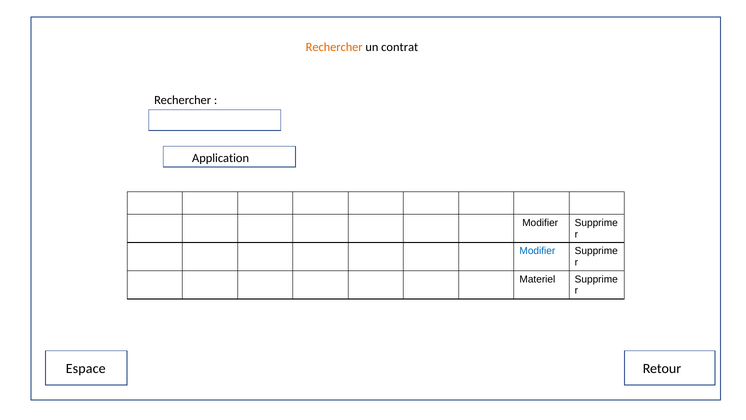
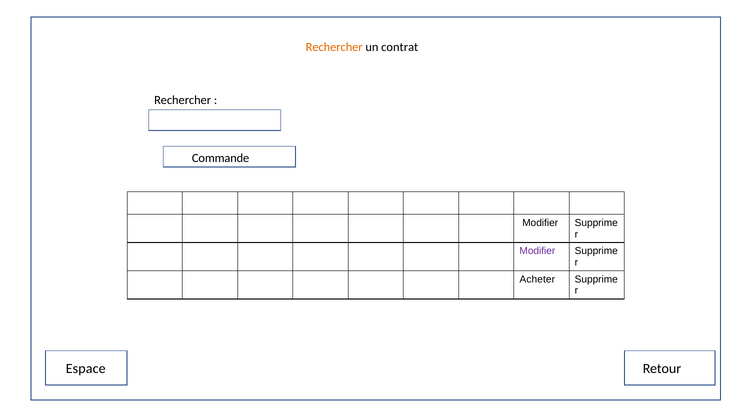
Application: Application -> Commande (221, 158)
Modifier colour: blue -> purple (537, 251)
Materiel: Materiel -> Acheter (537, 279)
